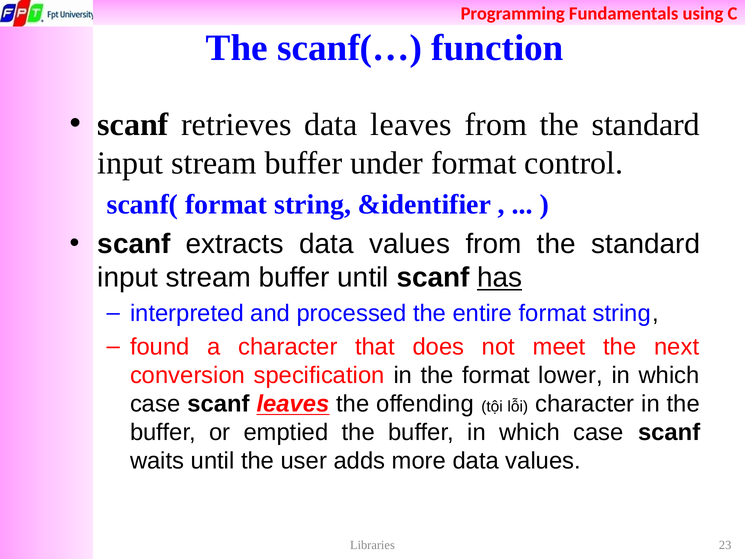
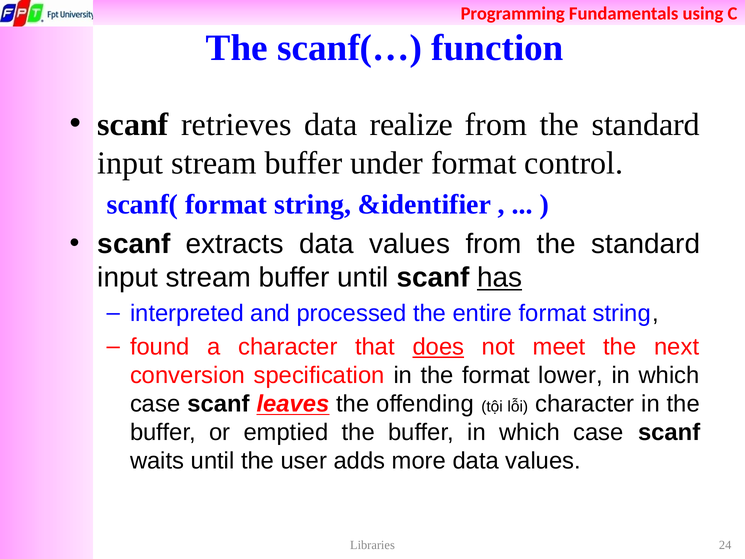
data leaves: leaves -> realize (411, 125)
does underline: none -> present (438, 347)
23: 23 -> 24 (725, 545)
